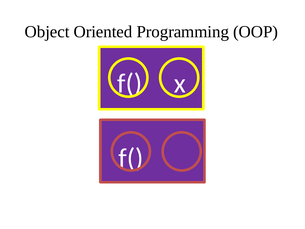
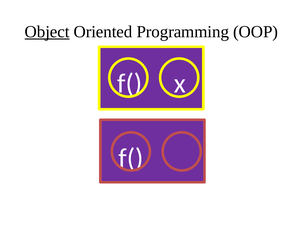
Object underline: none -> present (47, 32)
